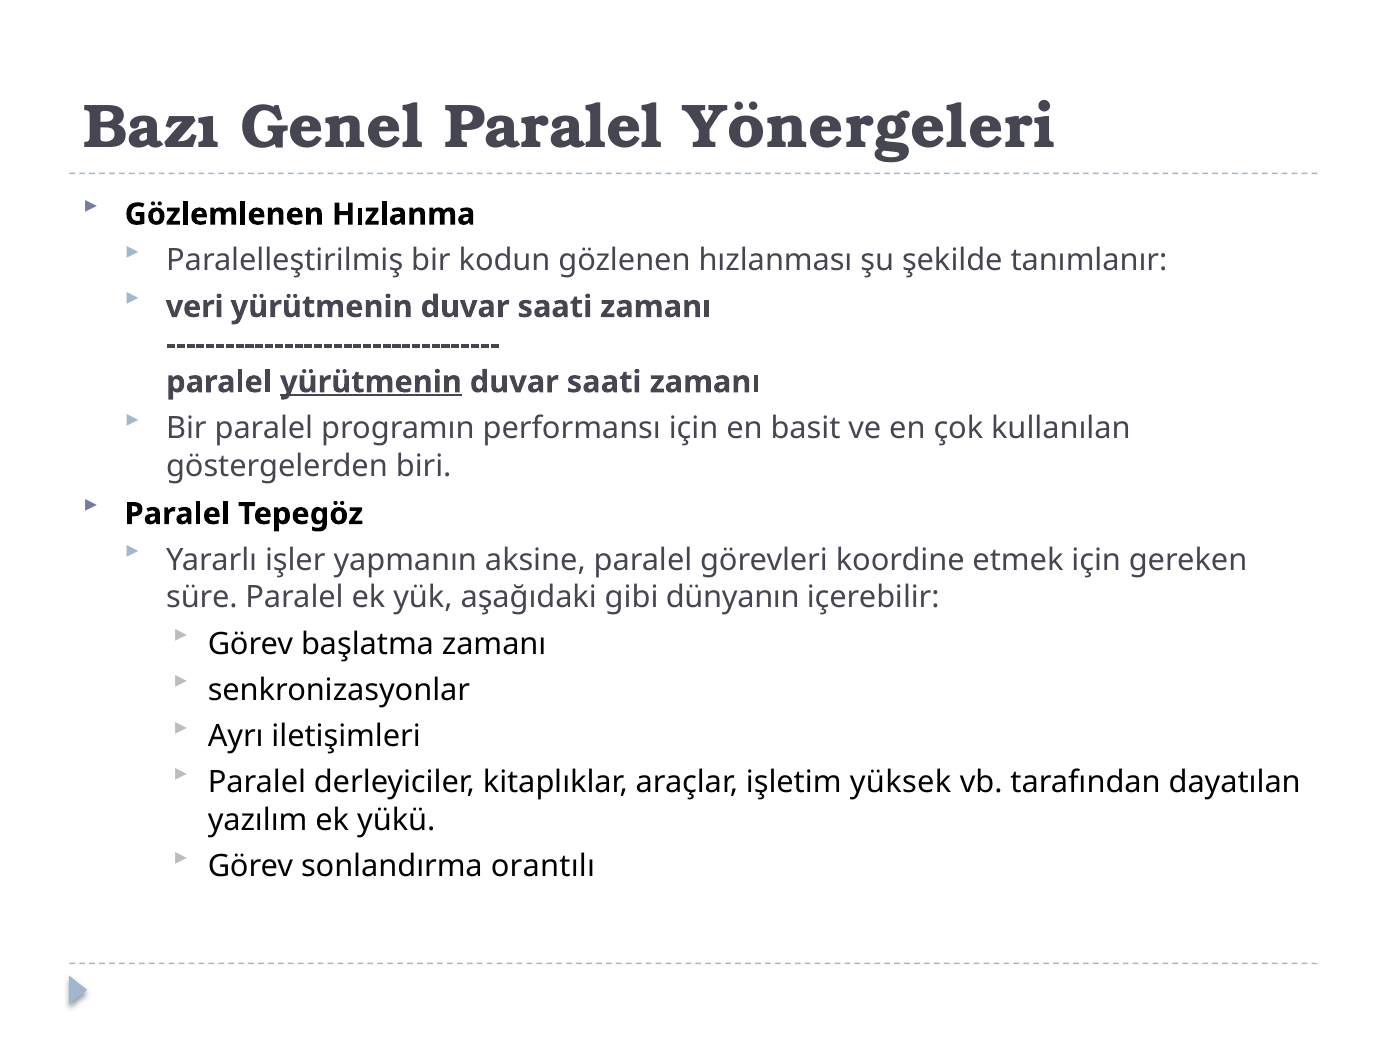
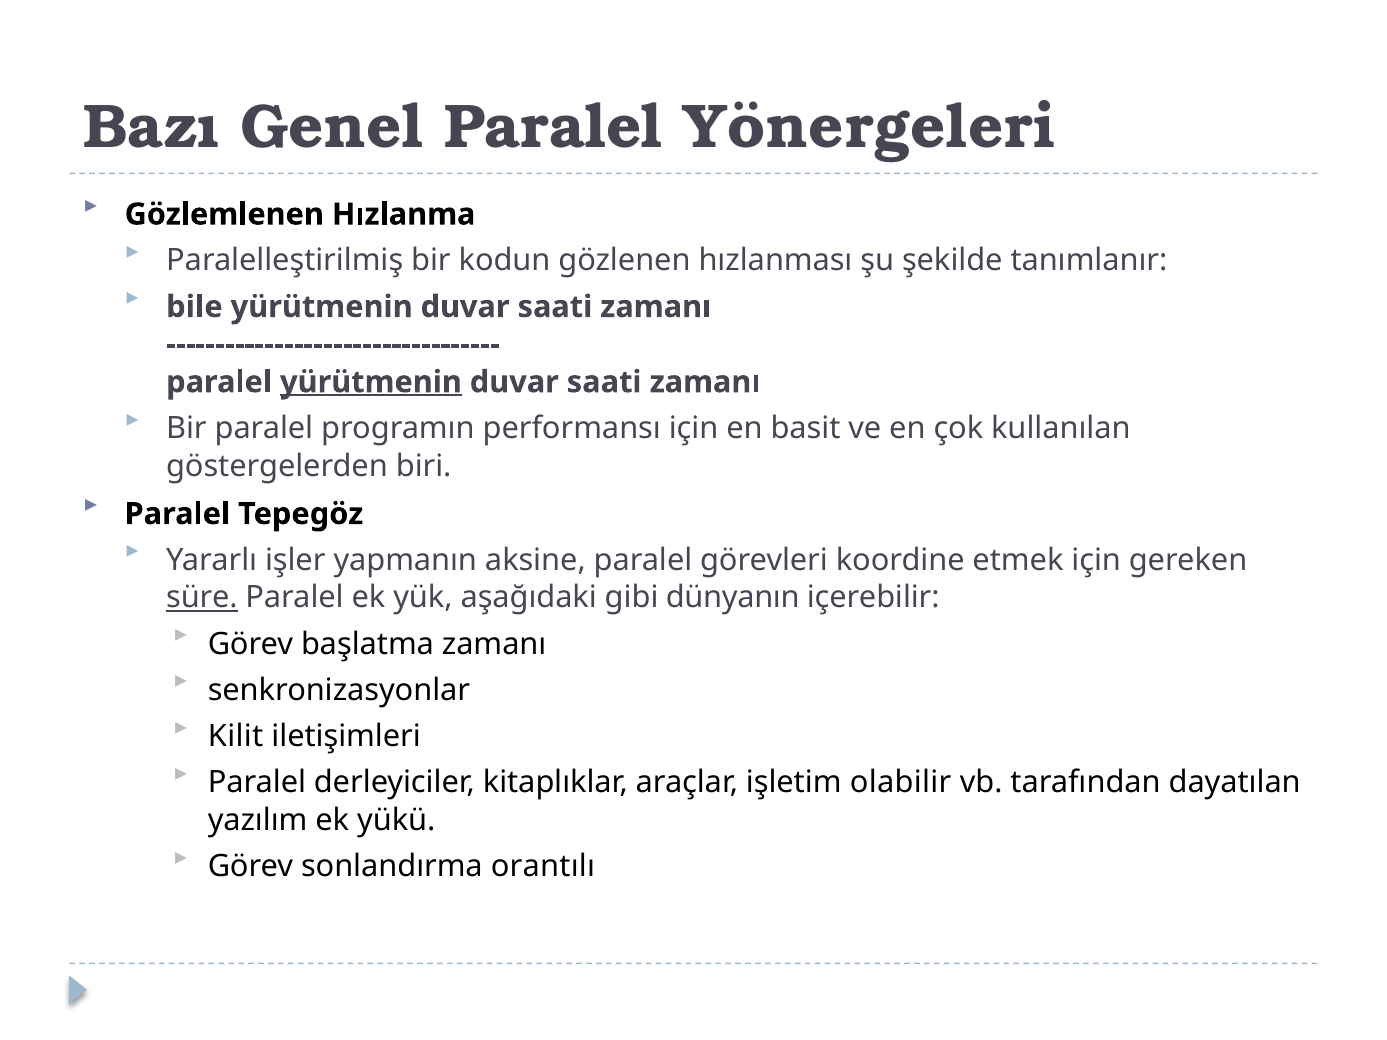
veri: veri -> bile (194, 307)
süre underline: none -> present (202, 598)
Ayrı: Ayrı -> Kilit (236, 737)
yüksek: yüksek -> olabilir (901, 783)
